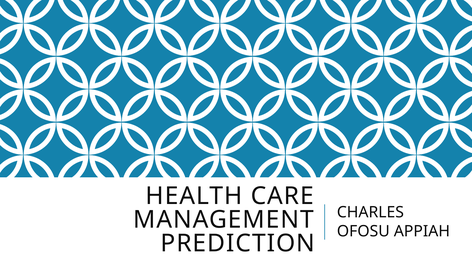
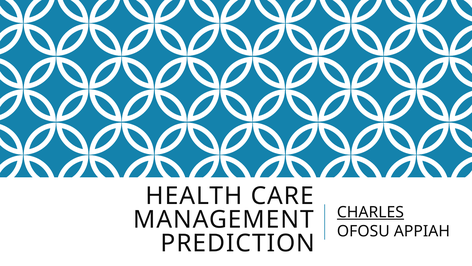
CHARLES underline: none -> present (370, 212)
